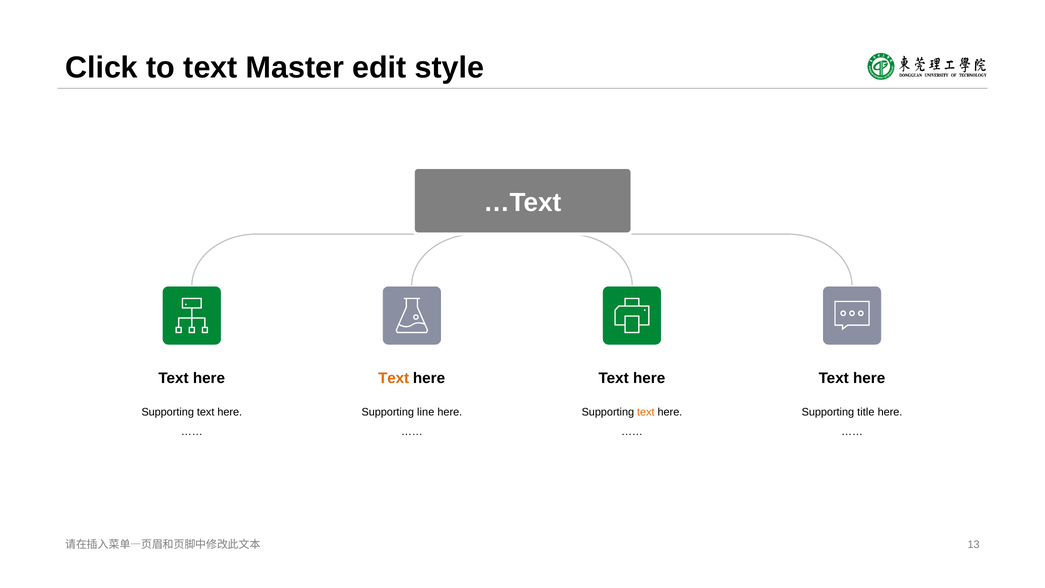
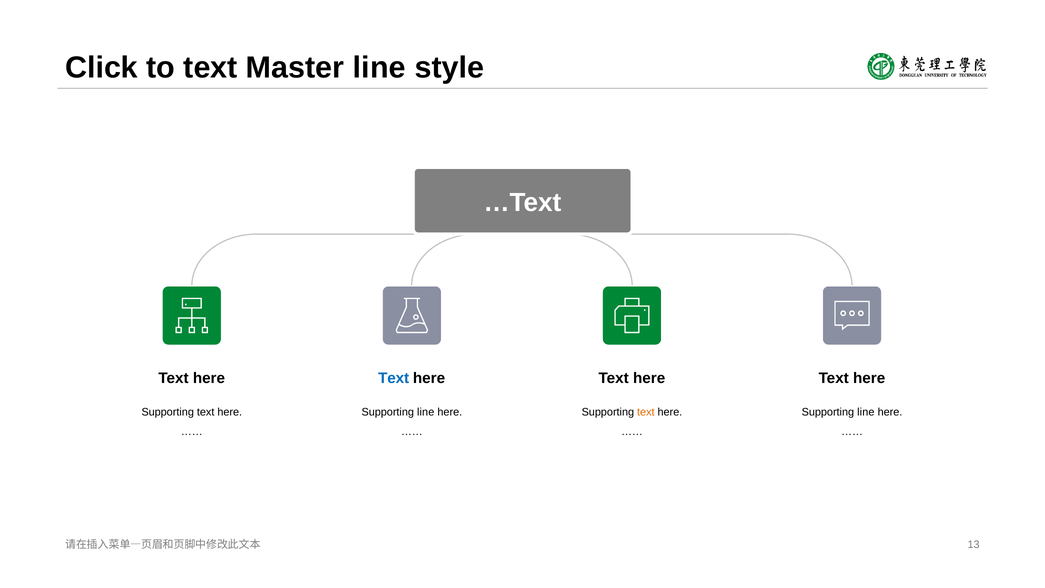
Master edit: edit -> line (379, 68)
Text colour: orange -> blue (394, 378)
title: title -> line (866, 412)
